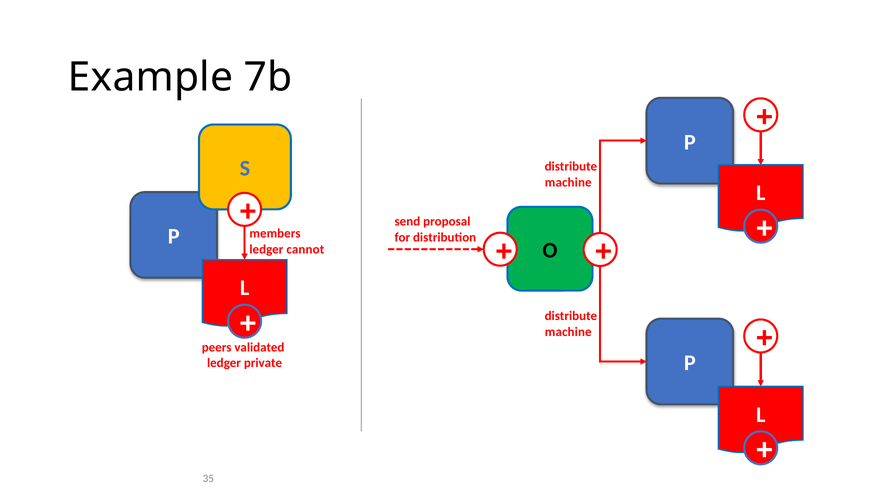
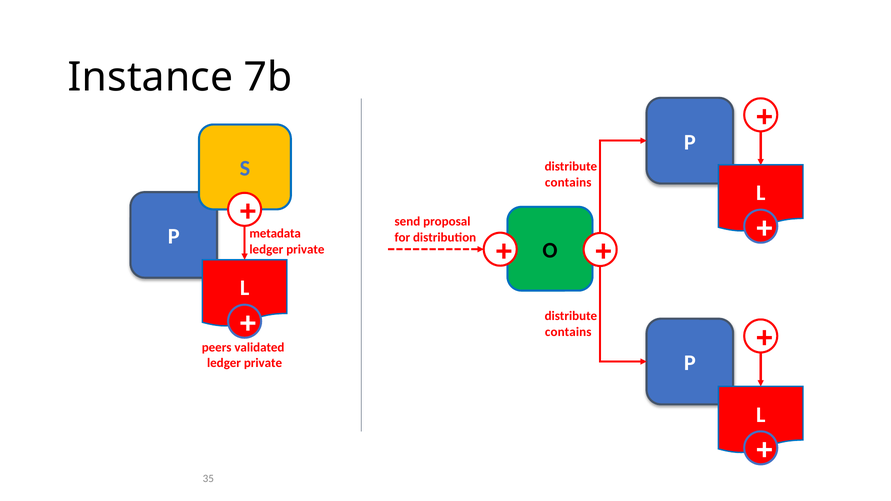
Example: Example -> Instance (151, 77)
machine: machine -> contains (568, 182)
members: members -> metadata (275, 234)
cannot: cannot -> private (305, 249)
machine: machine -> contains (568, 332)
